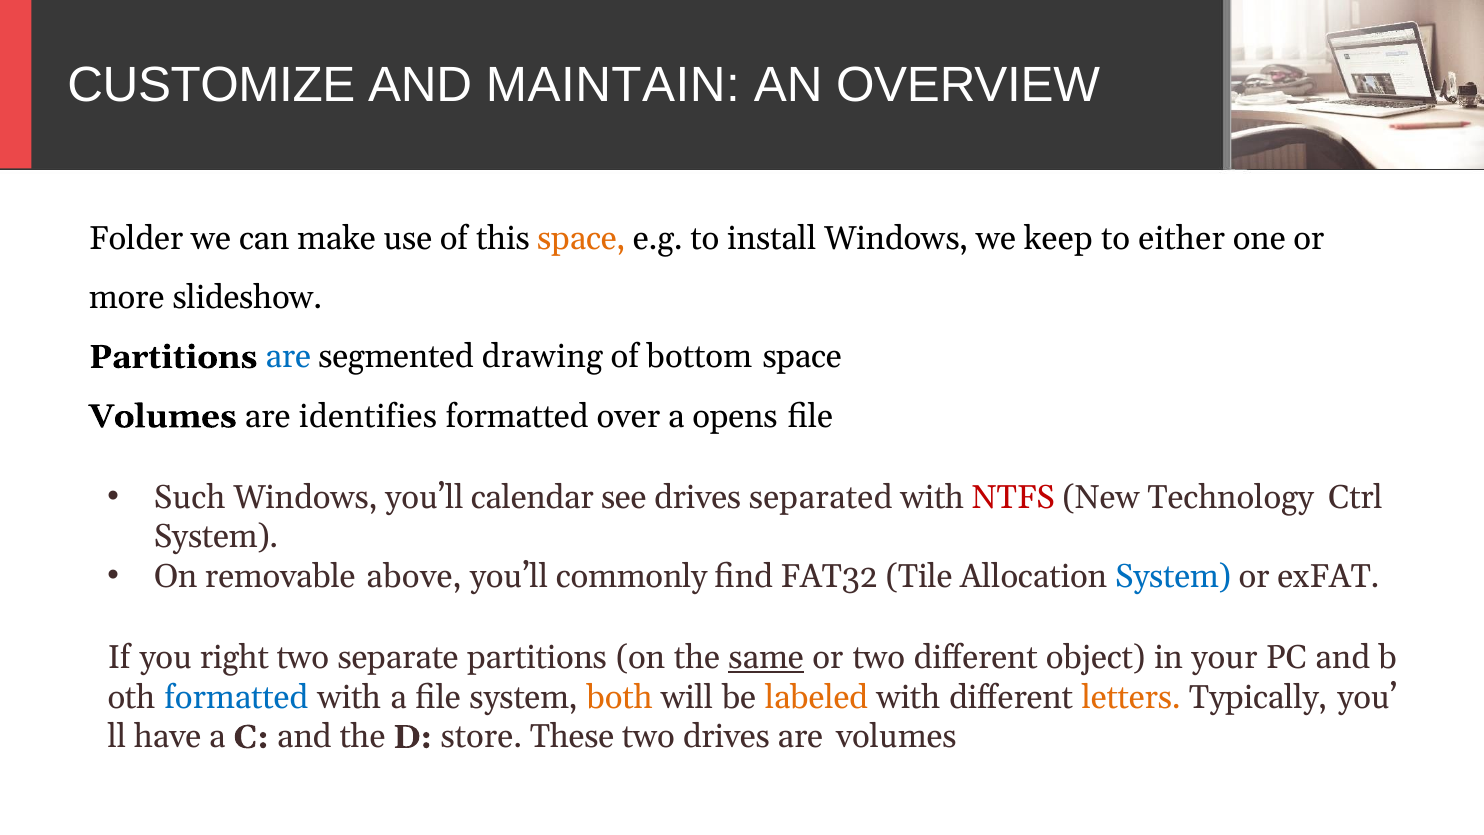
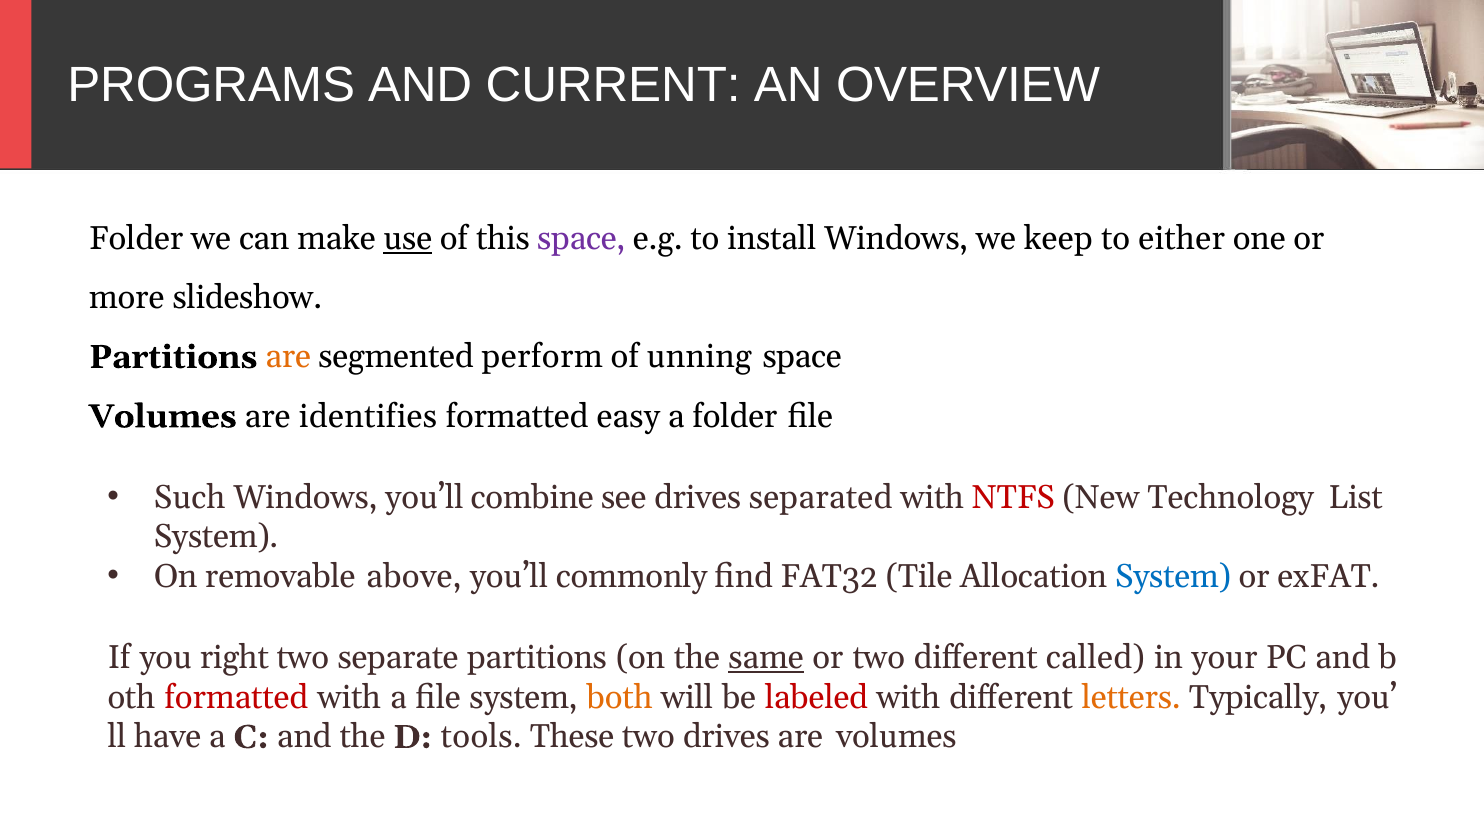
CUSTOMIZE: CUSTOMIZE -> PROGRAMS (211, 85)
MAINTAIN: MAINTAIN -> CURRENT (613, 85)
use underline: none -> present (408, 238)
space colour: orange -> purple (581, 238)
are colour: blue -> orange (288, 357)
drawing: drawing -> perform (542, 357)
bottom: bottom -> unning (699, 357)
over: over -> easy (628, 416)
a opens: opens -> folder (735, 416)
calendar: calendar -> combine (532, 497)
Ctrl: Ctrl -> List (1356, 497)
object: object -> called (1095, 658)
formatted colour: blue -> red (236, 697)
labeled colour: orange -> red (817, 697)
store: store -> tools (481, 737)
